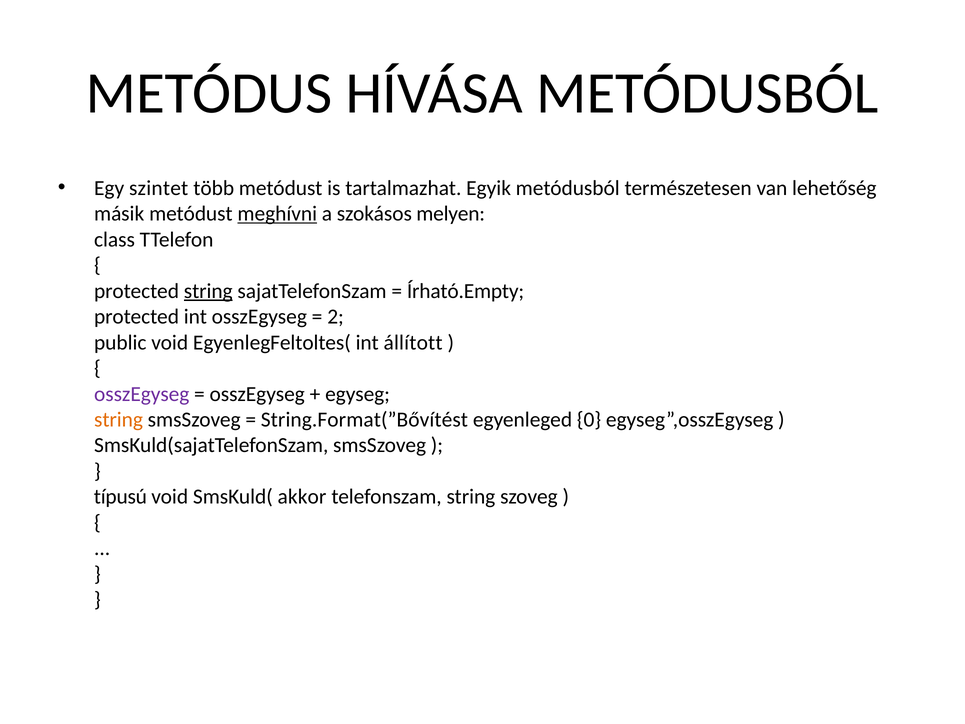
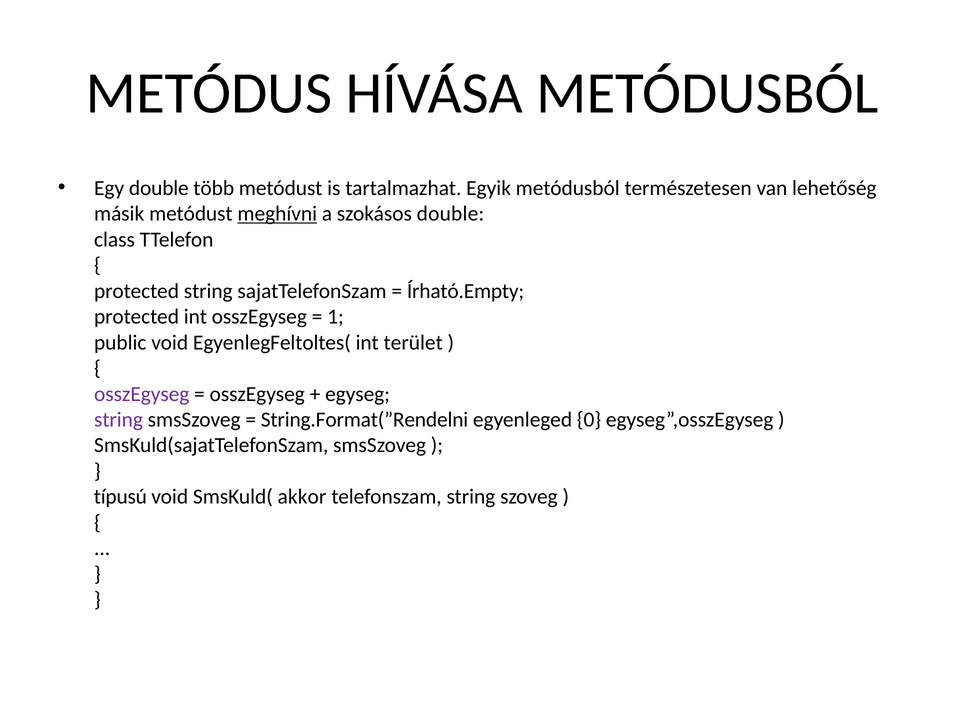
Egy szintet: szintet -> double (159, 188)
szokásos melyen: melyen -> double (450, 214)
string underline: present -> none (208, 291)
2: 2 -> 1 (336, 317)
állított: állított -> terület (413, 342)
string colour: orange -> purple (119, 420)
String.Format(”Bővítést: String.Format(”Bővítést -> String.Format(”Rendelni (365, 420)
